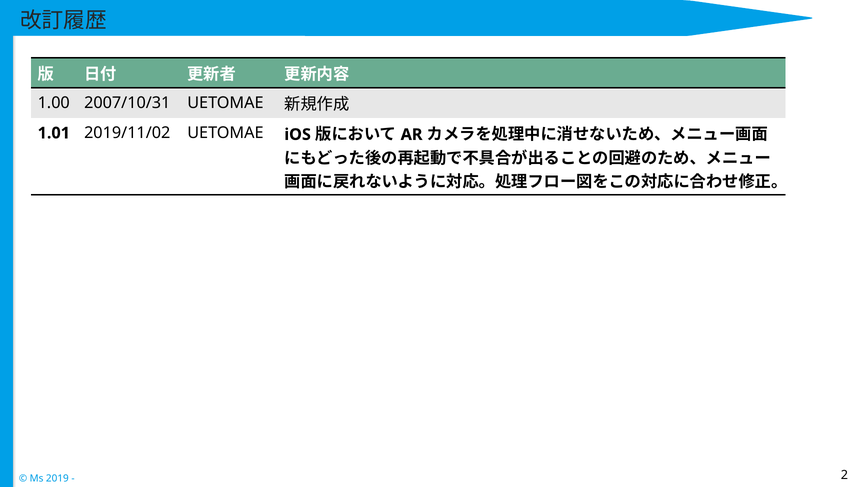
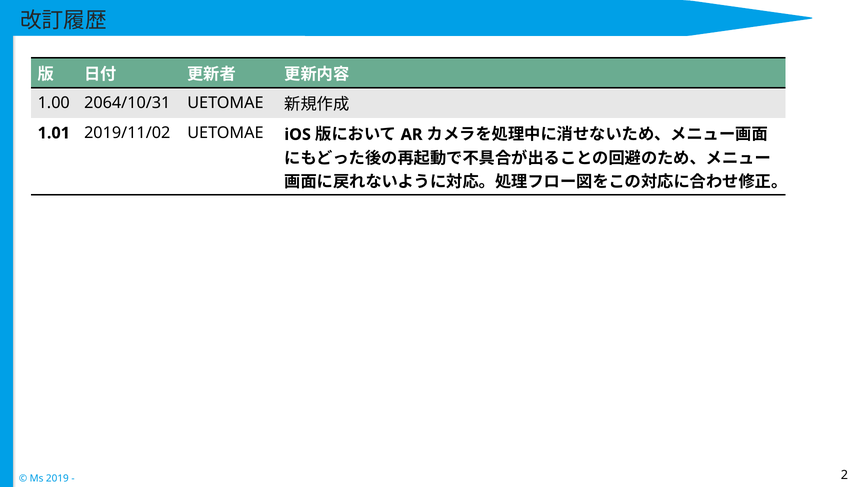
2007/10/31: 2007/10/31 -> 2064/10/31 (127, 103)
